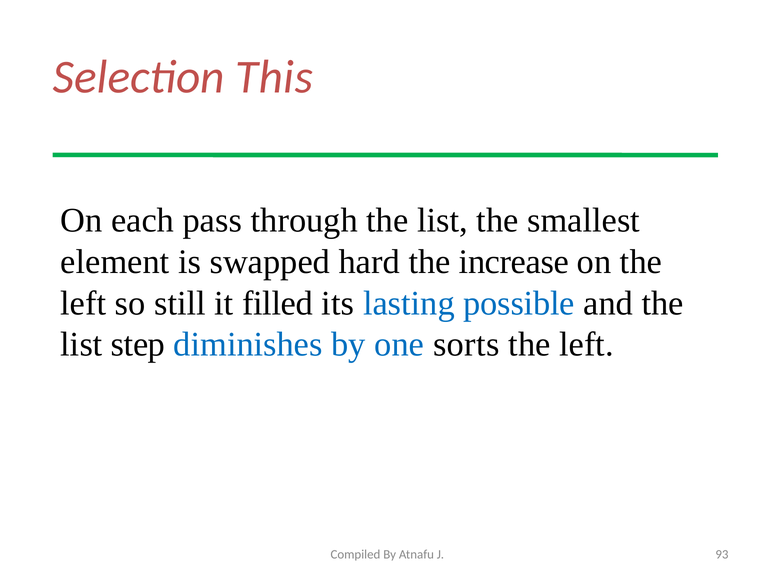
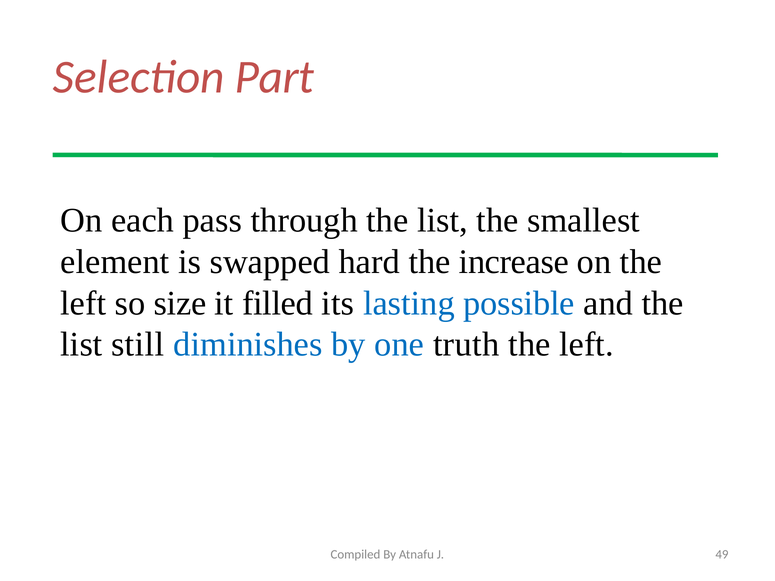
This: This -> Part (275, 77)
still: still -> size (180, 303)
step: step -> still (138, 345)
sorts: sorts -> truth (466, 345)
93: 93 -> 49 (722, 555)
